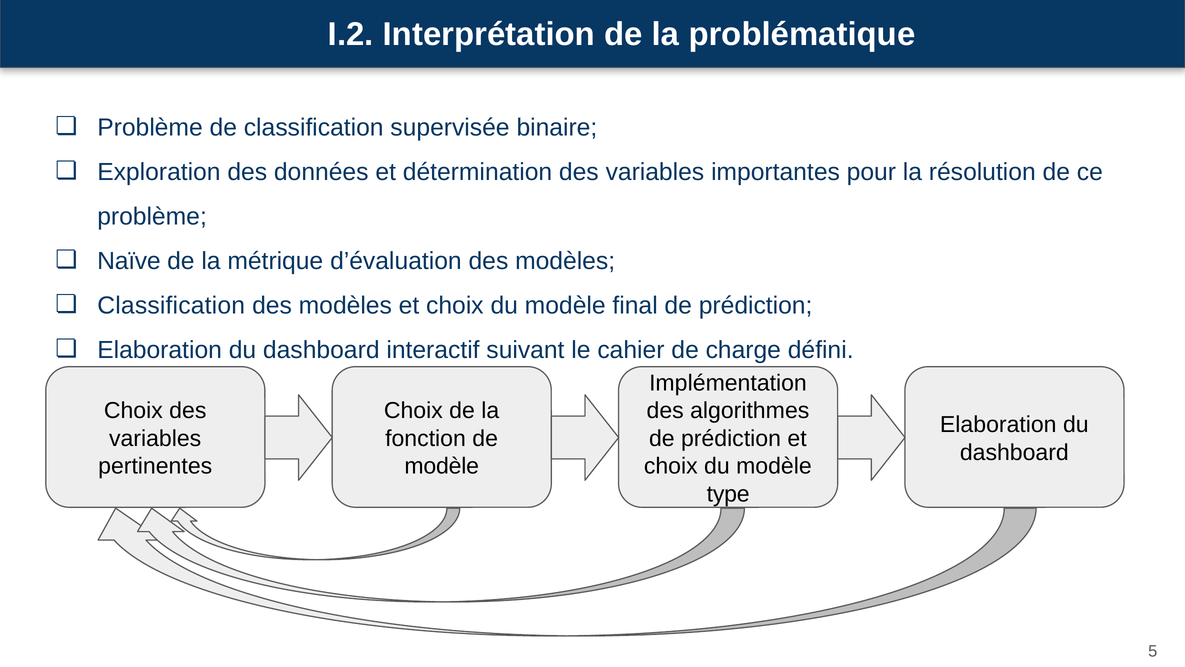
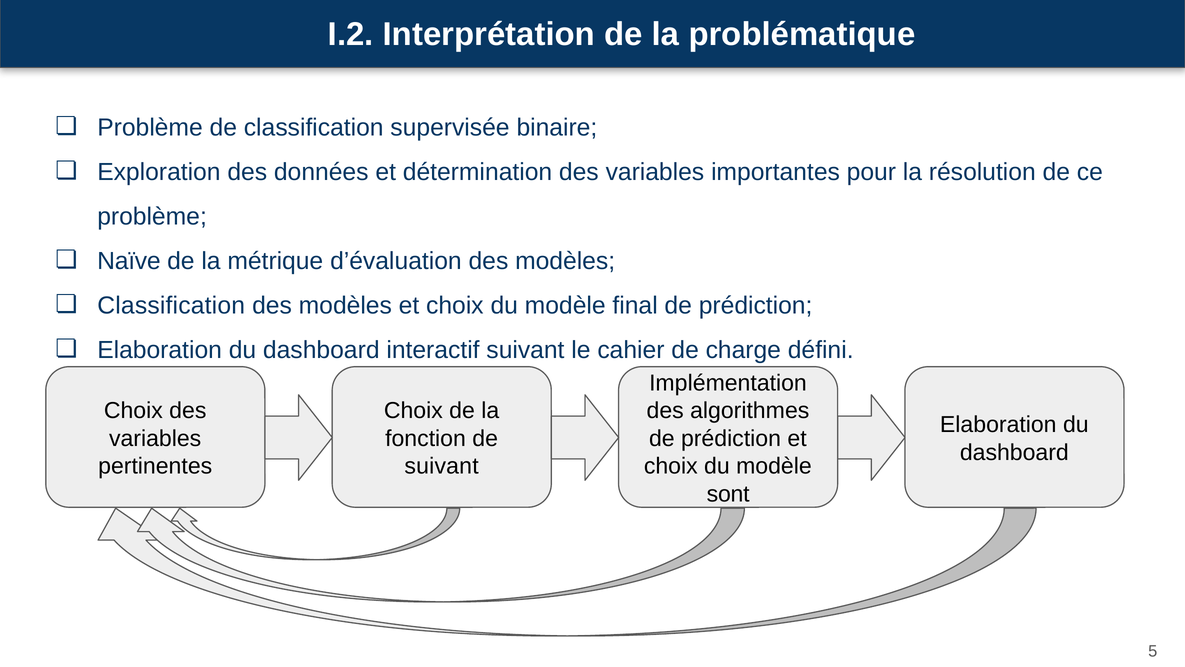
modèle: modèle -> suivant (442, 466)
type: type -> sont (728, 494)
